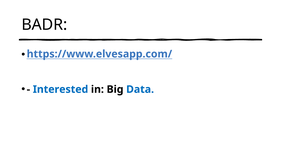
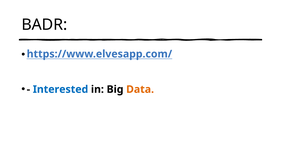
Data colour: blue -> orange (140, 89)
